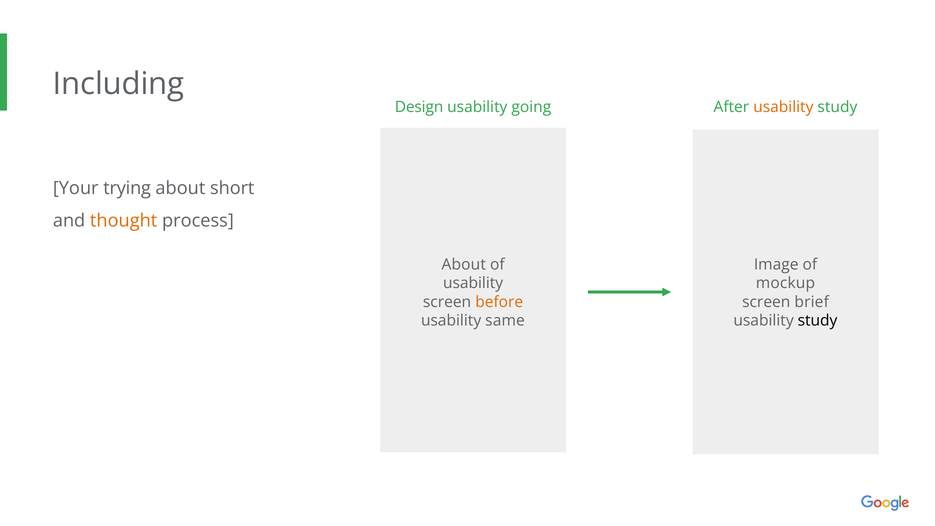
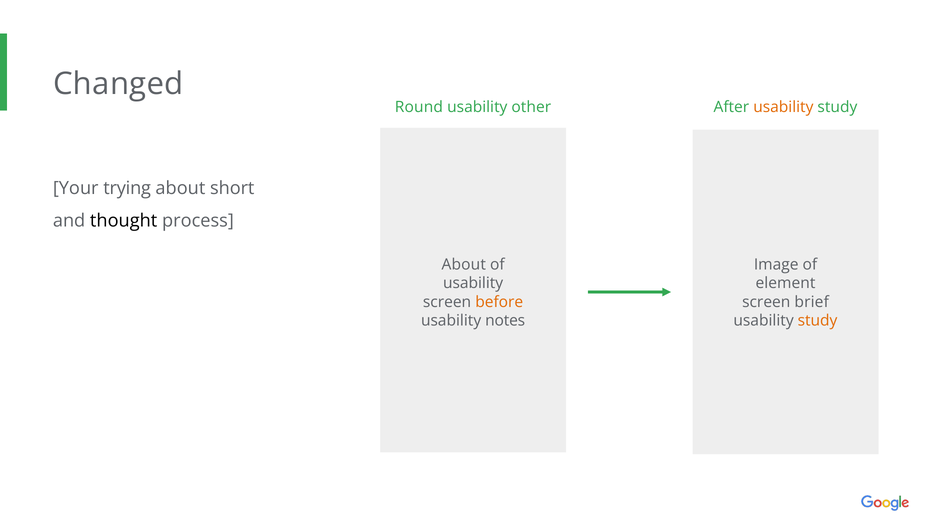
Including: Including -> Changed (118, 84)
Design: Design -> Round (419, 107)
going: going -> other (531, 107)
thought colour: orange -> black (124, 221)
mockup: mockup -> element (786, 283)
same: same -> notes (505, 321)
study colour: black -> orange (818, 321)
